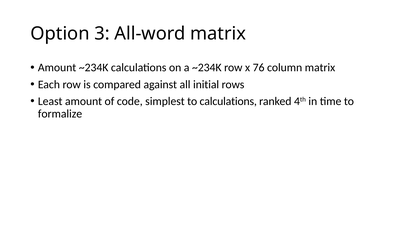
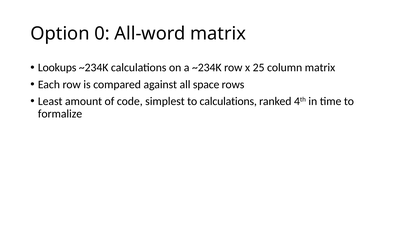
3: 3 -> 0 (102, 34)
Amount: Amount -> Lookups (57, 67)
76: 76 -> 25 (259, 67)
initial: initial -> space (206, 84)
